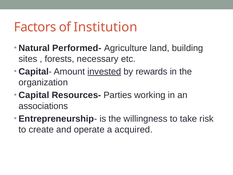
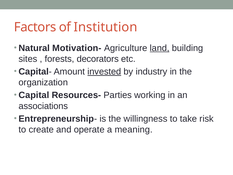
Performed-: Performed- -> Motivation- (77, 48)
land underline: none -> present (160, 48)
necessary: necessary -> decorators (98, 59)
rewards: rewards -> industry (152, 72)
acquired: acquired -> meaning (134, 129)
